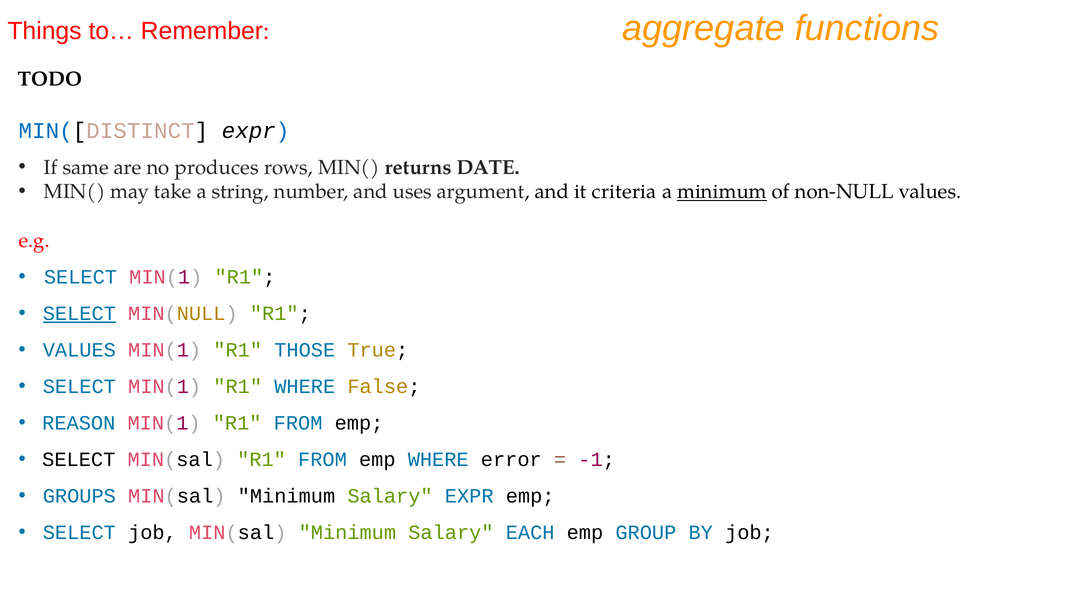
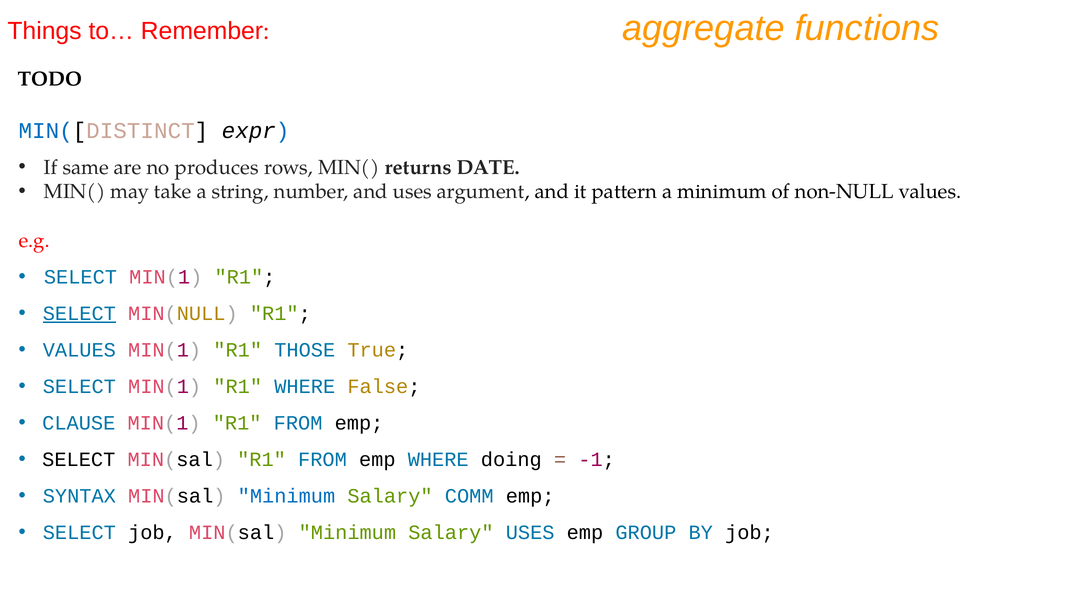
criteria: criteria -> pattern (624, 192)
minimum underline: present -> none (722, 192)
REASON: REASON -> CLAUSE (79, 423)
error: error -> doing (511, 460)
GROUPS: GROUPS -> SYNTAX (79, 496)
Minimum colour: black -> blue (286, 496)
Salary EXPR: EXPR -> COMM (469, 496)
Salary EACH: EACH -> USES (530, 533)
